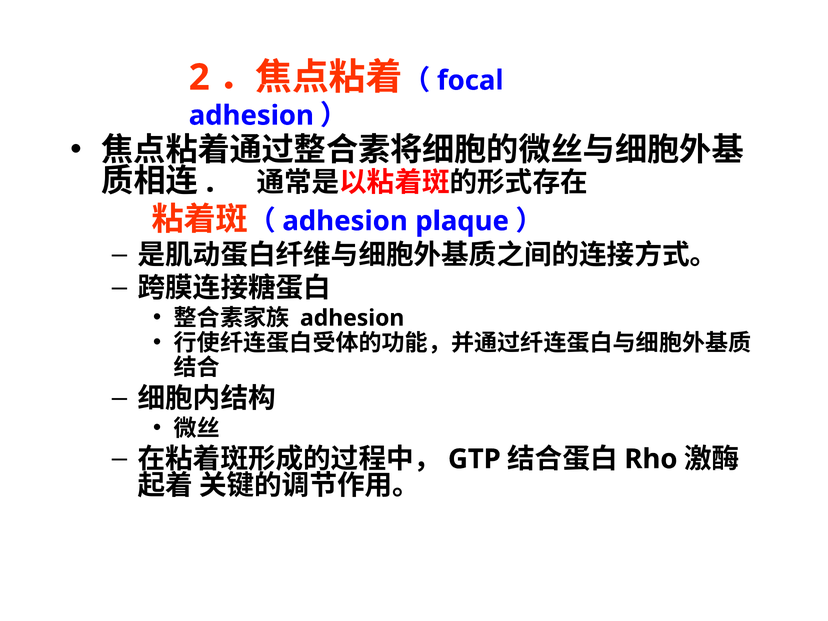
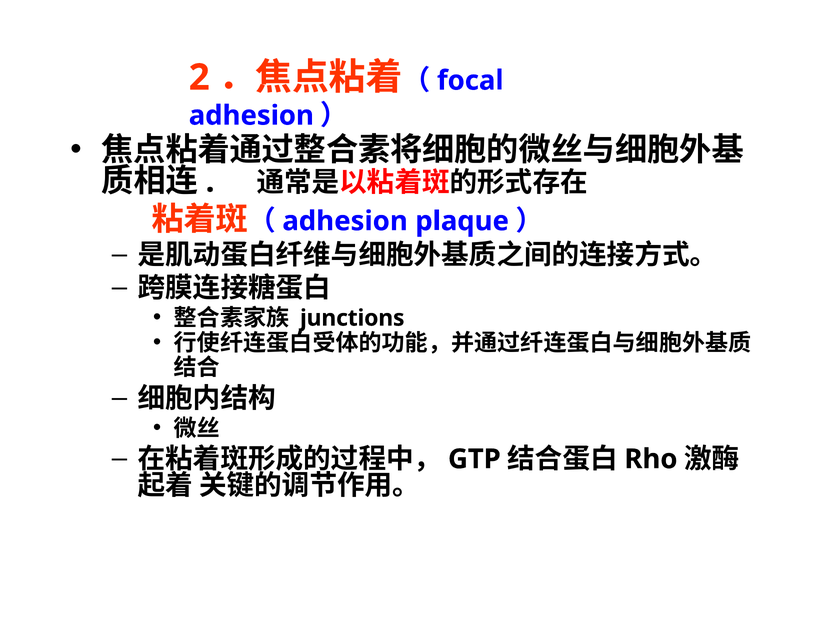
adhesion: adhesion -> junctions (352, 318)
